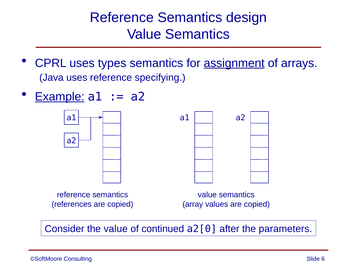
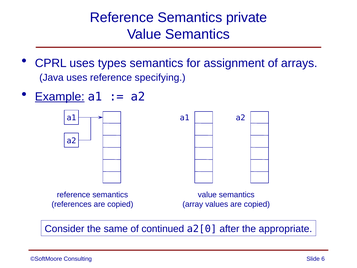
design: design -> private (247, 18)
assignment underline: present -> none (234, 63)
the value: value -> same (116, 229)
parameters: parameters -> appropriate (285, 229)
